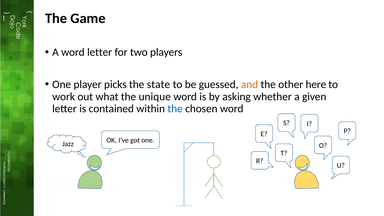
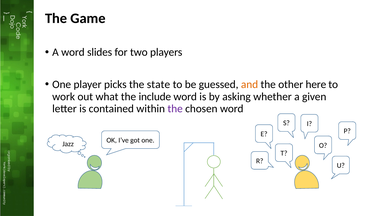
word letter: letter -> slides (100, 52)
unique: unique -> include (155, 97)
the colour: blue -> purple (175, 109)
